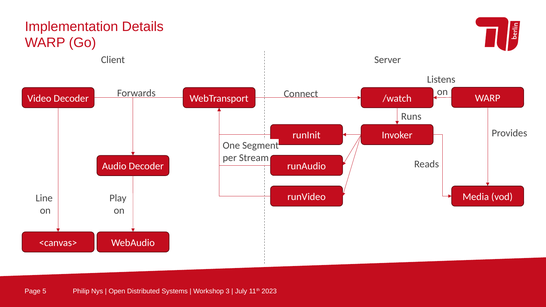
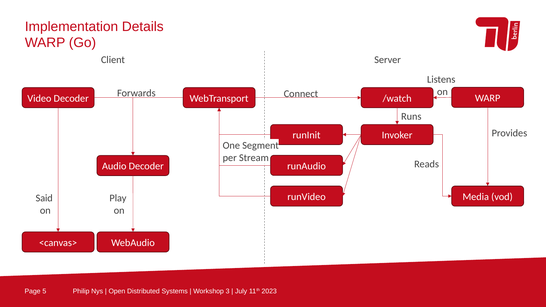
Line: Line -> Said (44, 198)
